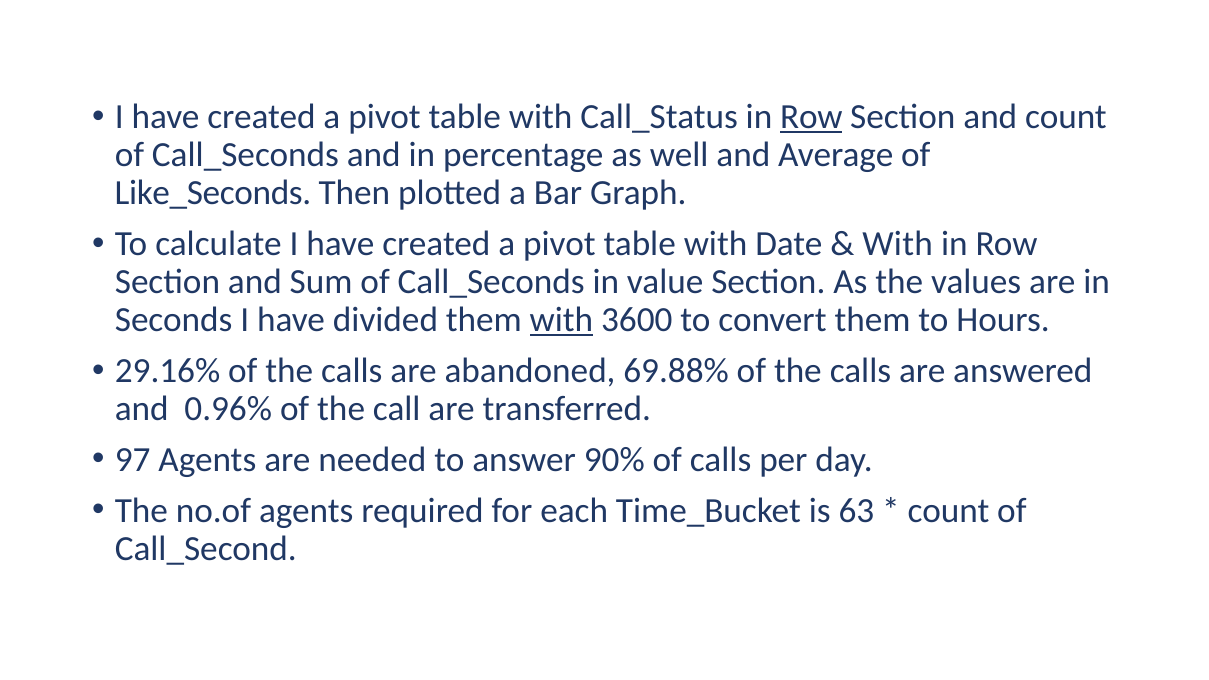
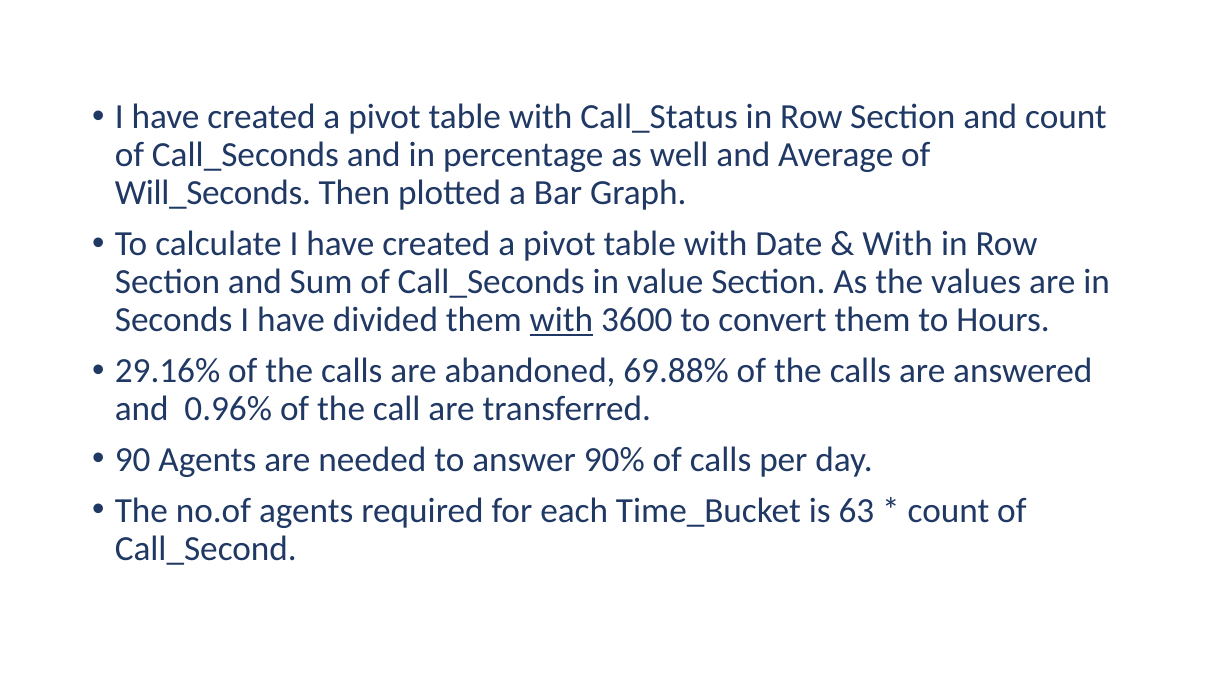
Row underline: present -> none (811, 117)
Like_Seconds: Like_Seconds -> Will_Seconds (213, 193)
97: 97 -> 90 (133, 460)
